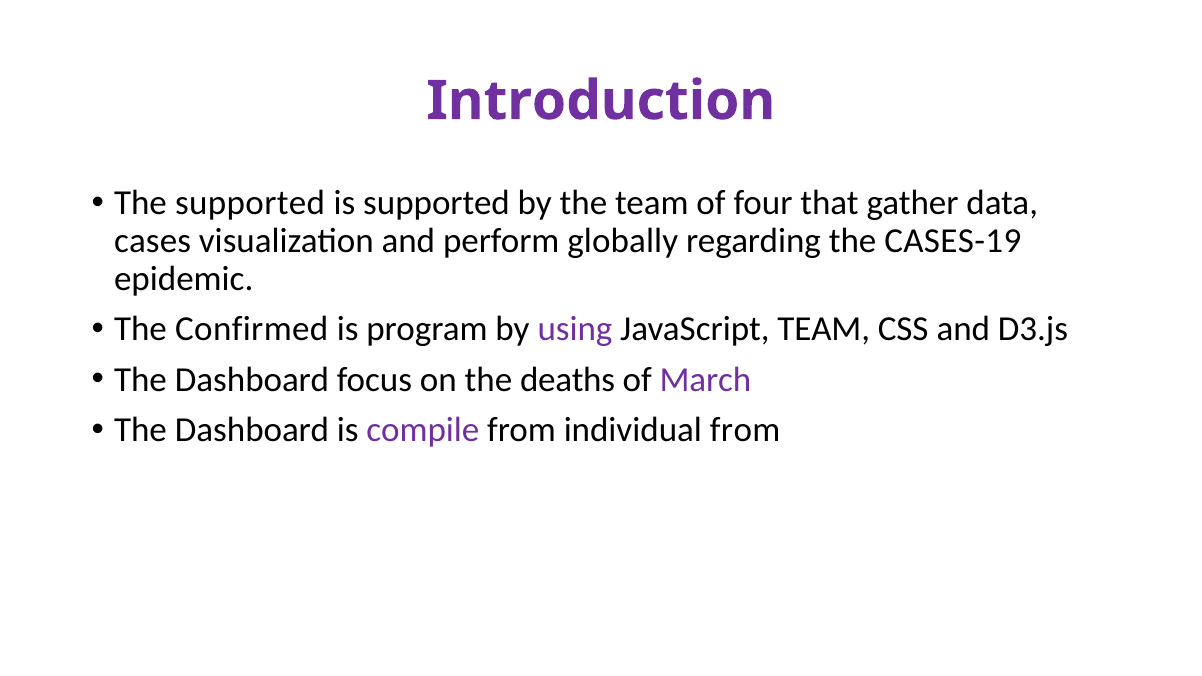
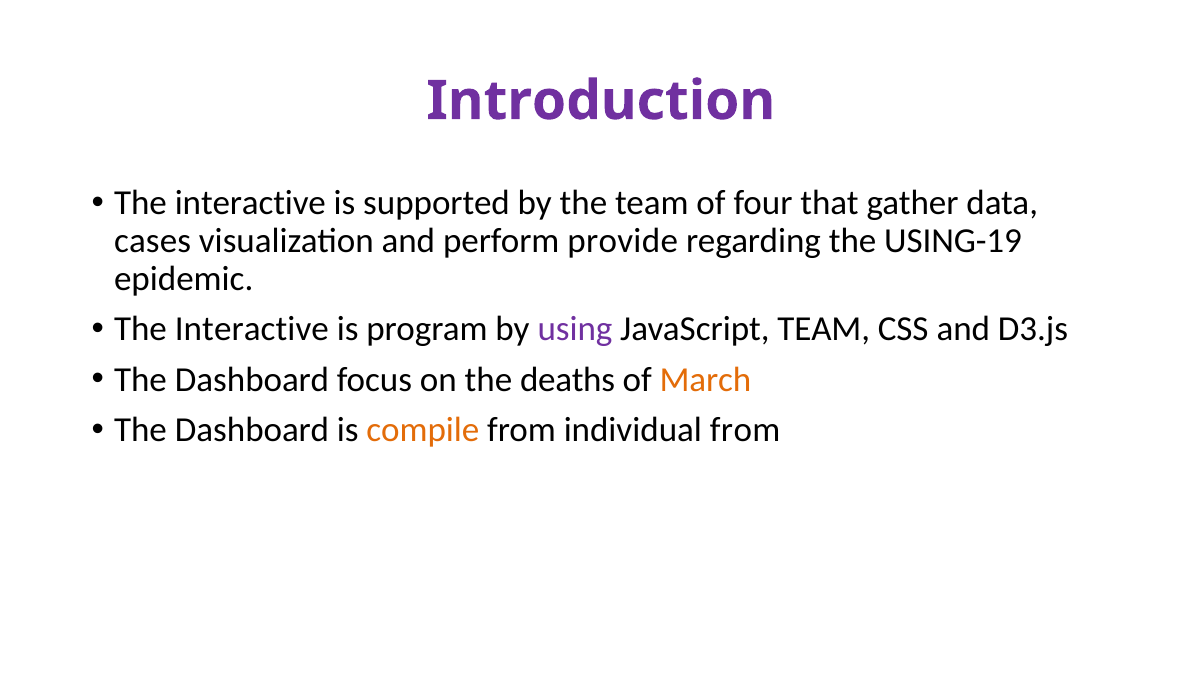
supported: supported -> interactive (250, 203)
globally: globally -> provide (623, 241)
CASES-19: CASES-19 -> USING-19 (953, 241)
Confirmed: Confirmed -> Interactive (252, 329)
March colour: purple -> orange (705, 380)
compile colour: purple -> orange (423, 430)
